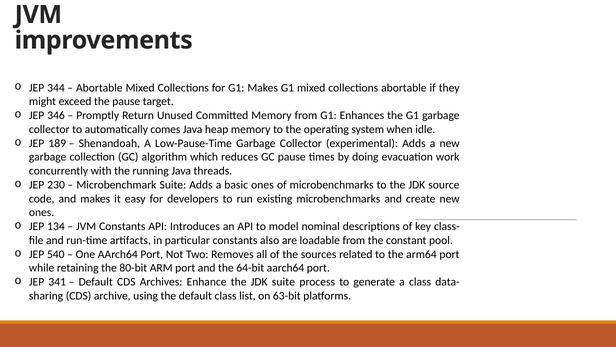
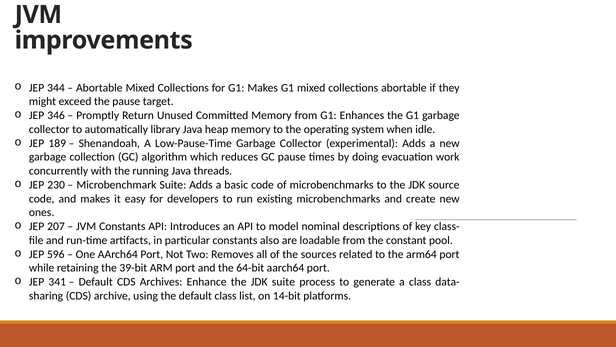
comes: comes -> library (165, 129)
basic ones: ones -> code (263, 185)
134: 134 -> 207 (56, 226)
540: 540 -> 596 (56, 254)
80-bit: 80-bit -> 39-bit (133, 268)
63-bit: 63-bit -> 14-bit (287, 296)
